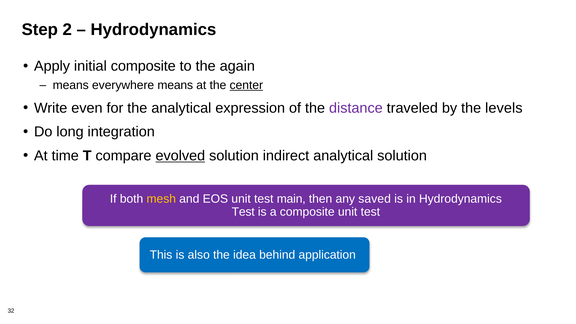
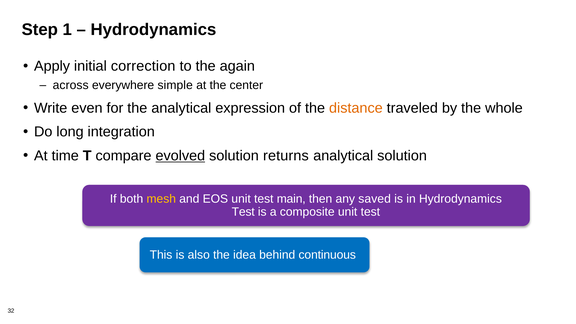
2: 2 -> 1 (67, 30)
initial composite: composite -> correction (143, 66)
means: means -> across (71, 85)
everywhere means: means -> simple (175, 85)
center underline: present -> none (246, 85)
distance colour: purple -> orange (356, 108)
levels: levels -> whole (504, 108)
indirect: indirect -> returns (286, 156)
application: application -> continuous (327, 255)
